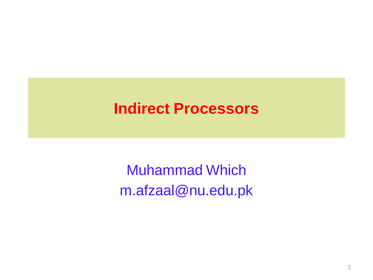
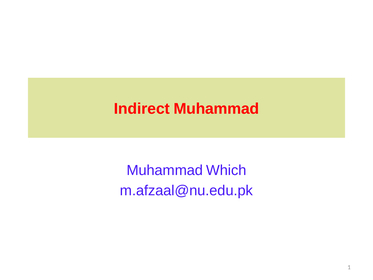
Indirect Processors: Processors -> Muhammad (216, 109)
